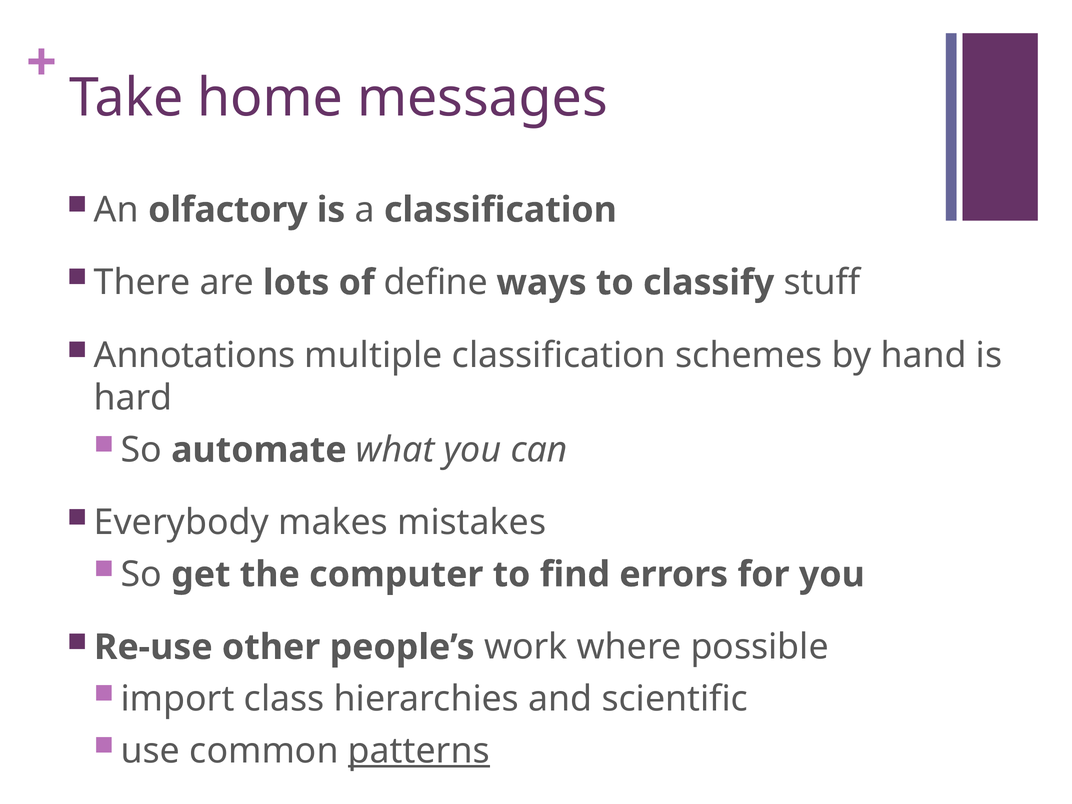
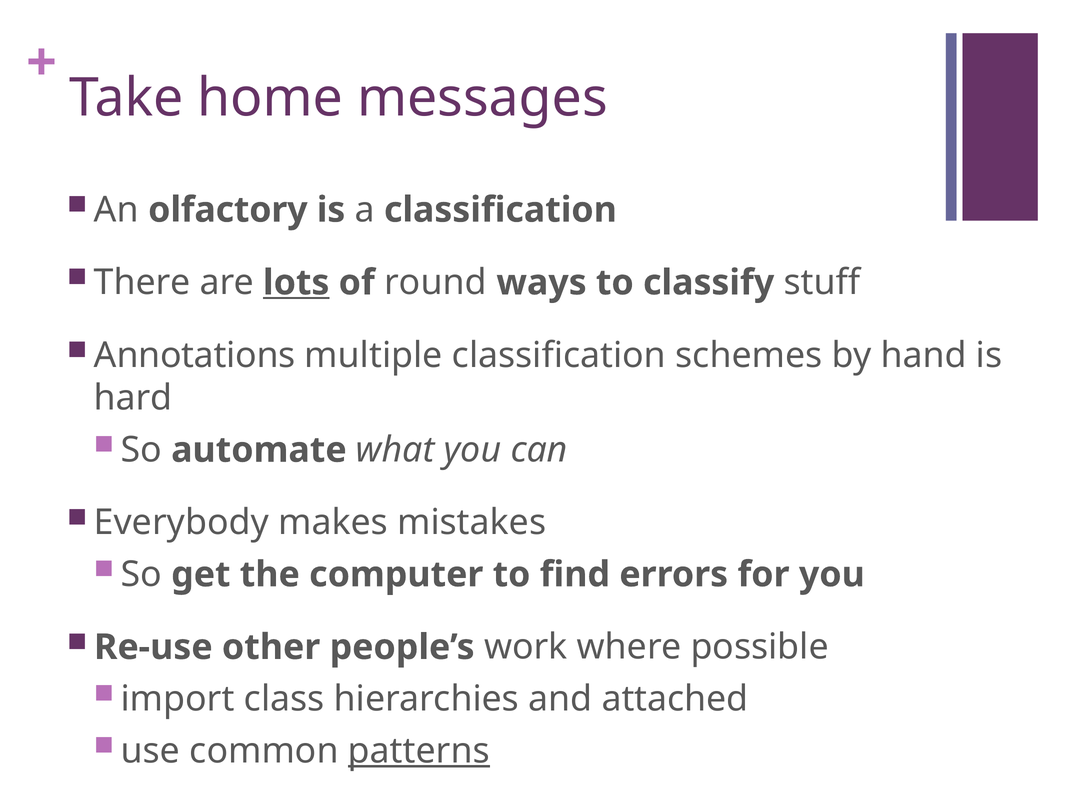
lots underline: none -> present (296, 283)
define: define -> round (436, 283)
scientific: scientific -> attached (675, 699)
